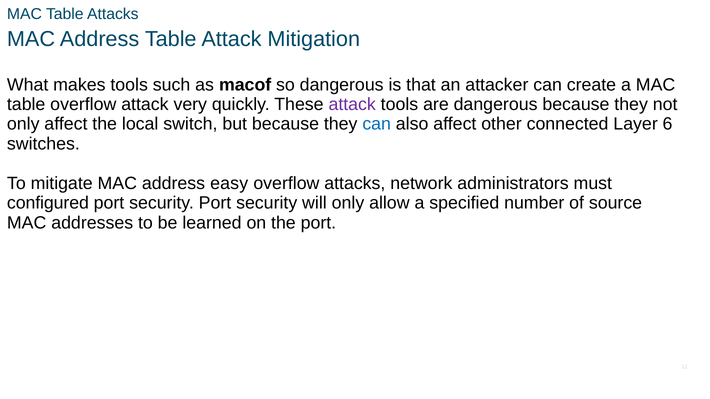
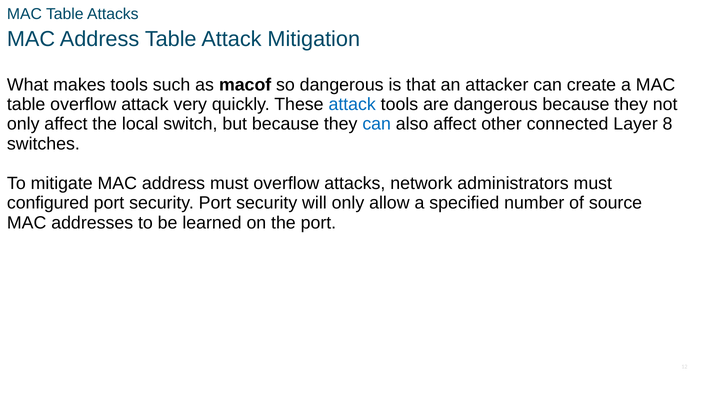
attack colour: purple -> blue (352, 105)
6: 6 -> 8 (668, 124)
address easy: easy -> must (229, 183)
